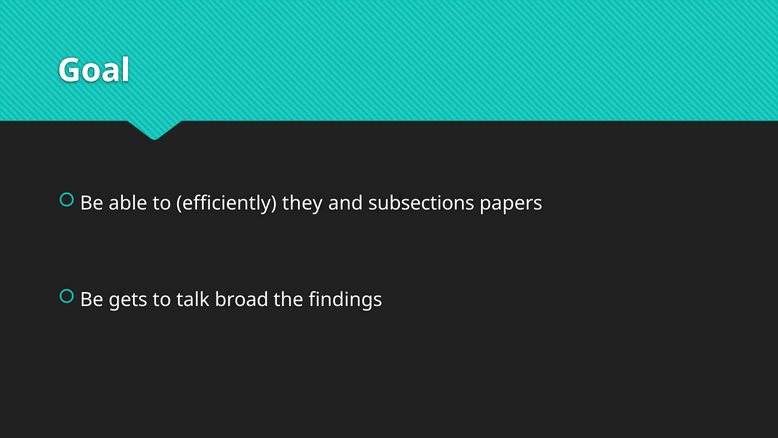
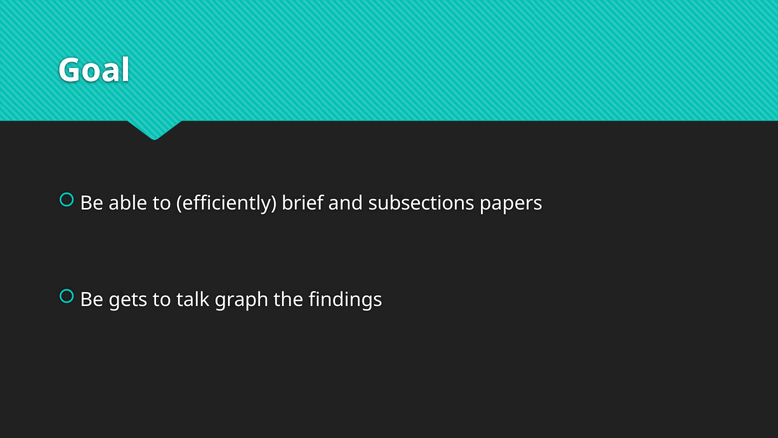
they: they -> brief (303, 203)
broad: broad -> graph (242, 300)
